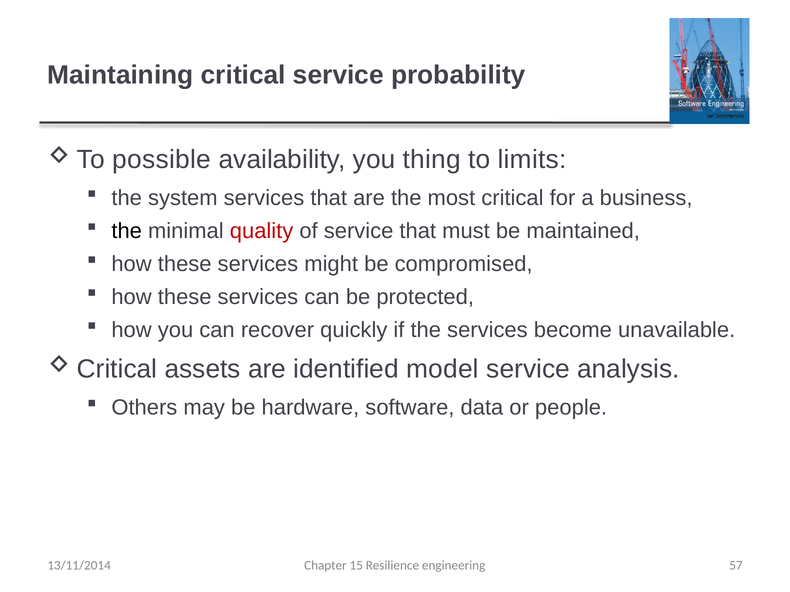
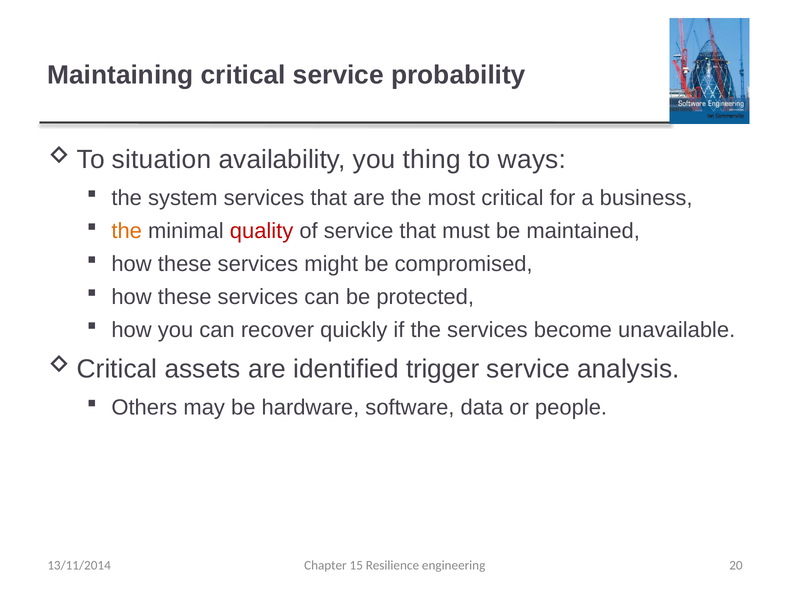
possible: possible -> situation (162, 160)
limits: limits -> ways (532, 160)
the colour: black -> orange (127, 231)
model: model -> trigger (443, 369)
57: 57 -> 20 (736, 566)
